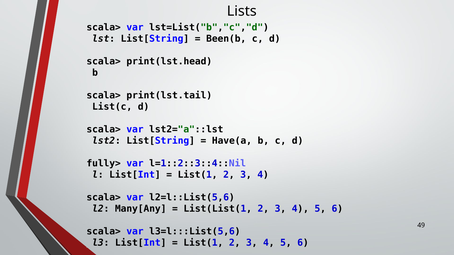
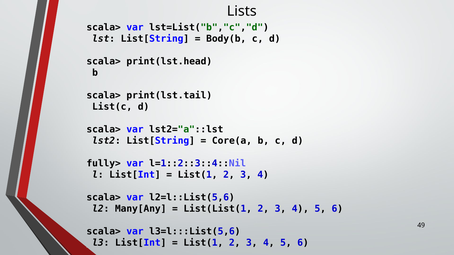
Been(b: Been(b -> Body(b (226, 39)
Have(a: Have(a -> Core(a (232, 141)
